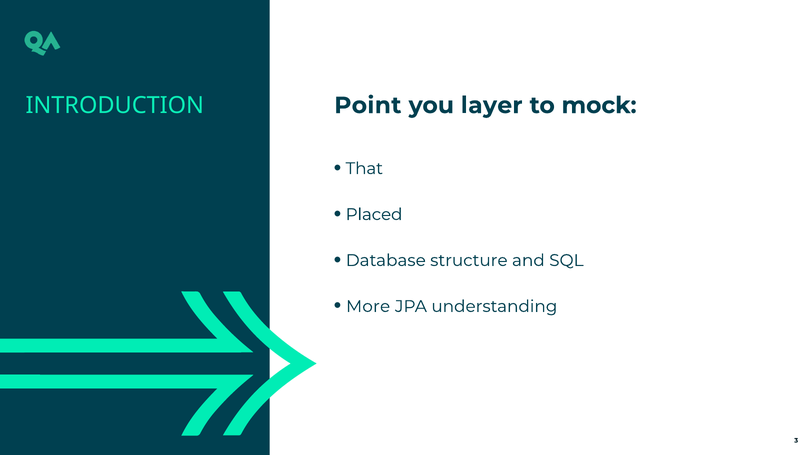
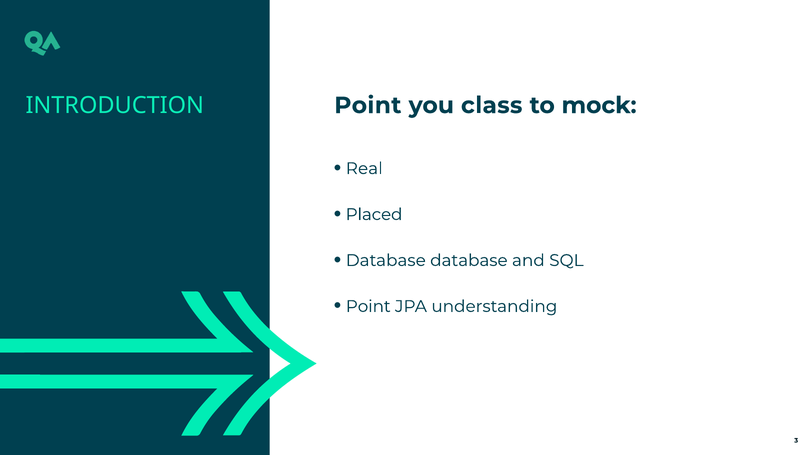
layer: layer -> class (492, 105)
That: That -> Real (364, 168)
Database structure: structure -> database (469, 260)
More: More -> Point (368, 306)
